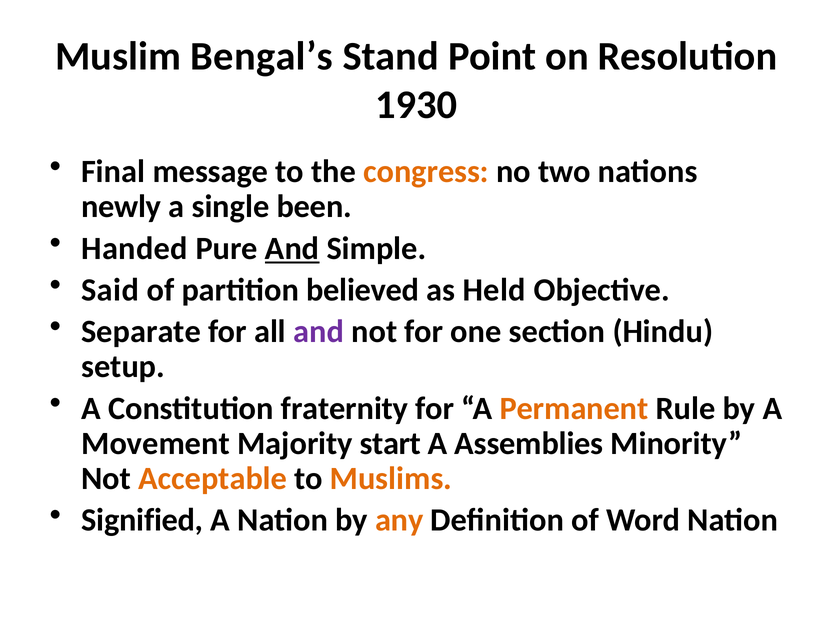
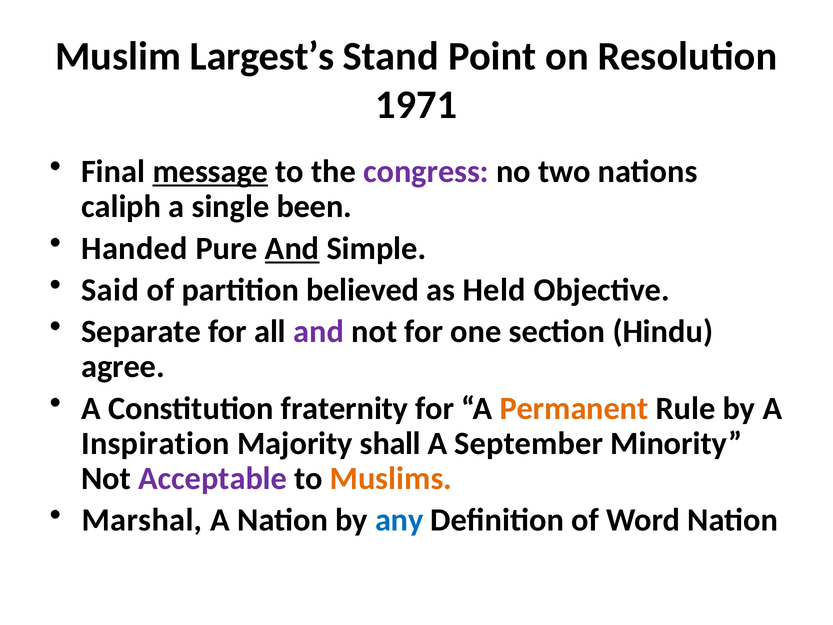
Bengal’s: Bengal’s -> Largest’s (262, 56)
1930: 1930 -> 1971 (416, 105)
message underline: none -> present (210, 172)
congress colour: orange -> purple (426, 172)
newly: newly -> caliph (121, 207)
setup: setup -> agree (123, 367)
Movement: Movement -> Inspiration (155, 443)
start: start -> shall (390, 443)
Assemblies: Assemblies -> September (529, 443)
Acceptable colour: orange -> purple (213, 478)
Signified: Signified -> Marshal (142, 520)
any colour: orange -> blue (399, 520)
